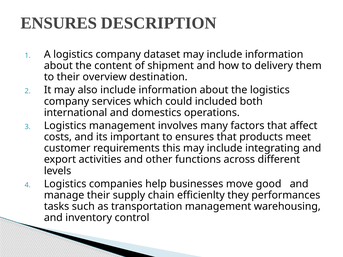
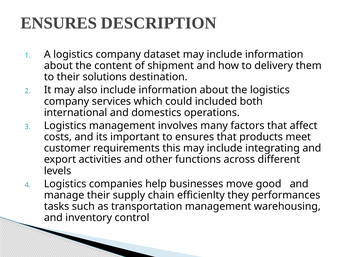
overview: overview -> solutions (105, 77)
